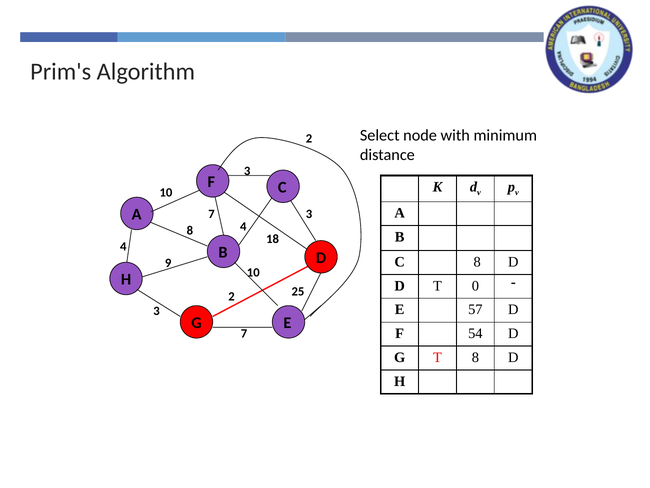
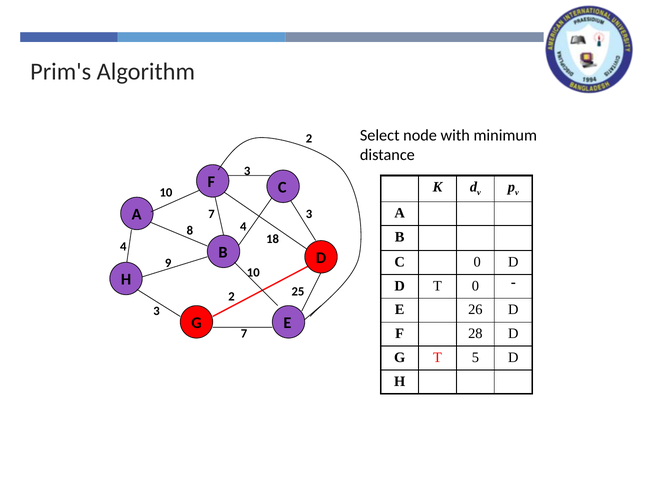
C 8: 8 -> 0 (477, 262)
57: 57 -> 26 (475, 309)
54: 54 -> 28 (475, 333)
T 8: 8 -> 5 (475, 357)
